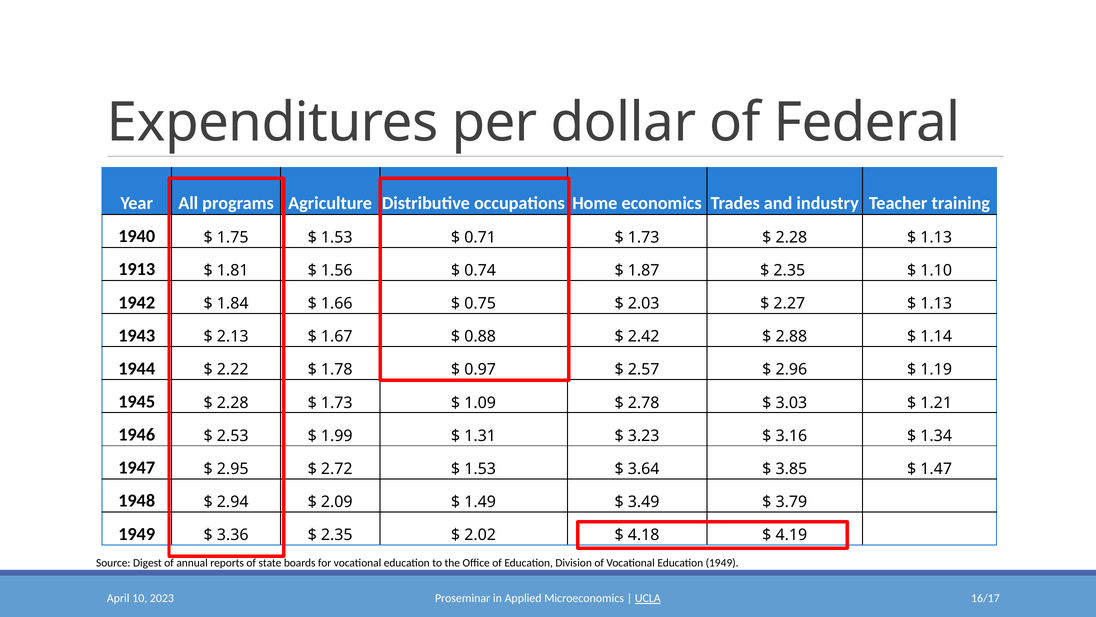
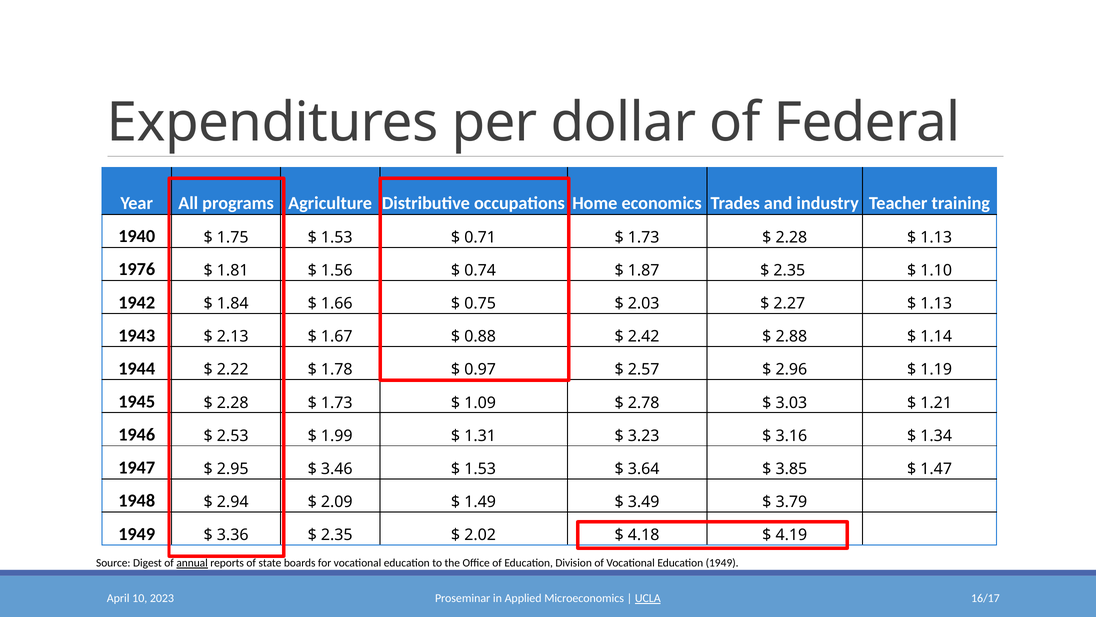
1913: 1913 -> 1976 (137, 269)
2.72: 2.72 -> 3.46 (337, 469)
annual underline: none -> present (192, 563)
